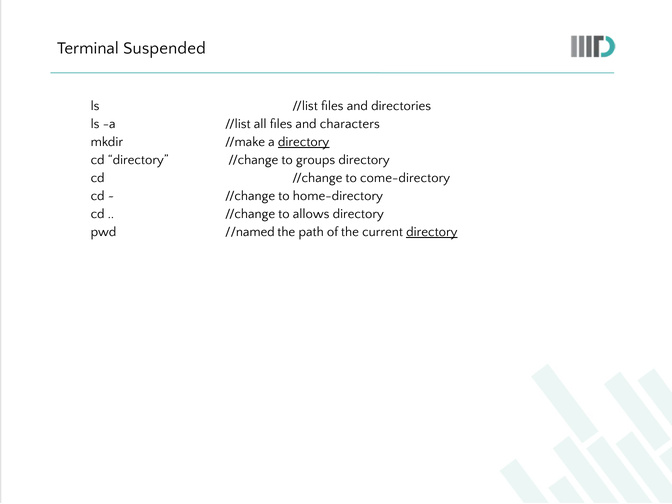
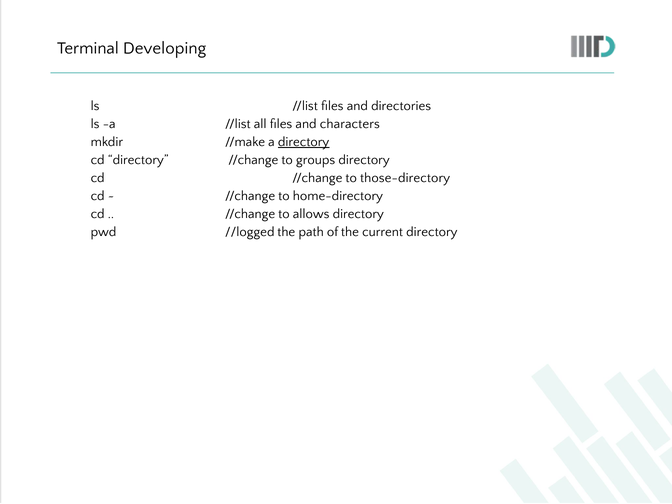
Suspended: Suspended -> Developing (165, 48)
come-directory: come-directory -> those-directory (405, 178)
//named: //named -> //logged (250, 232)
directory underline: present -> none (432, 232)
